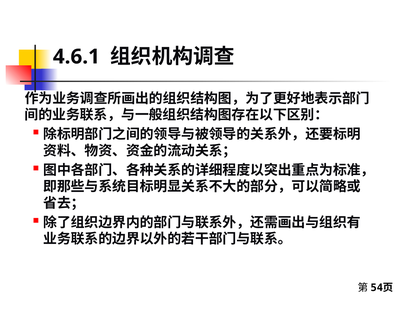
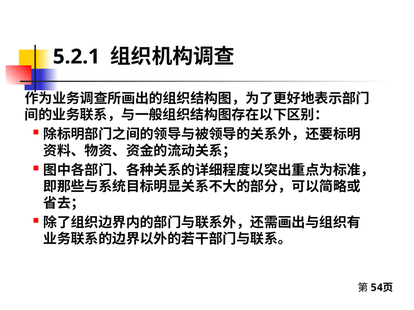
4.6.1: 4.6.1 -> 5.2.1 (76, 57)
